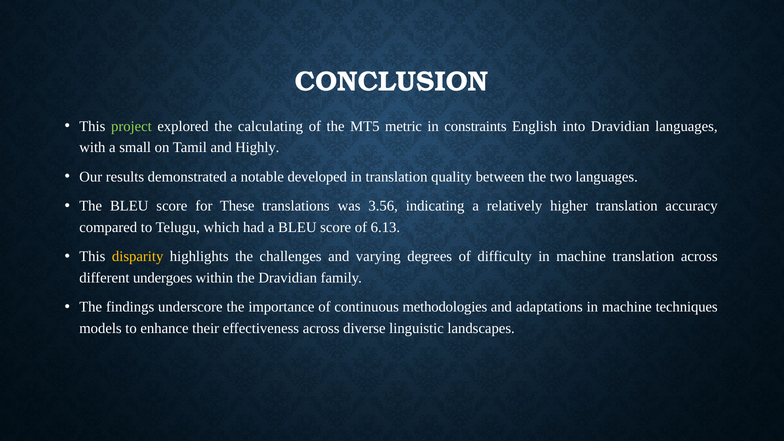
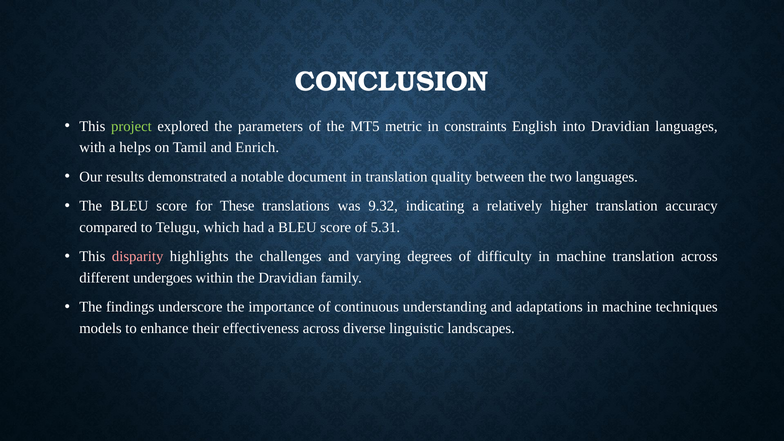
calculating: calculating -> parameters (270, 126)
small: small -> helps (135, 147)
Highly: Highly -> Enrich (257, 147)
developed: developed -> document (317, 177)
3.56: 3.56 -> 9.32 (383, 206)
6.13: 6.13 -> 5.31 (385, 227)
disparity colour: yellow -> pink (138, 257)
methodologies: methodologies -> understanding (445, 307)
